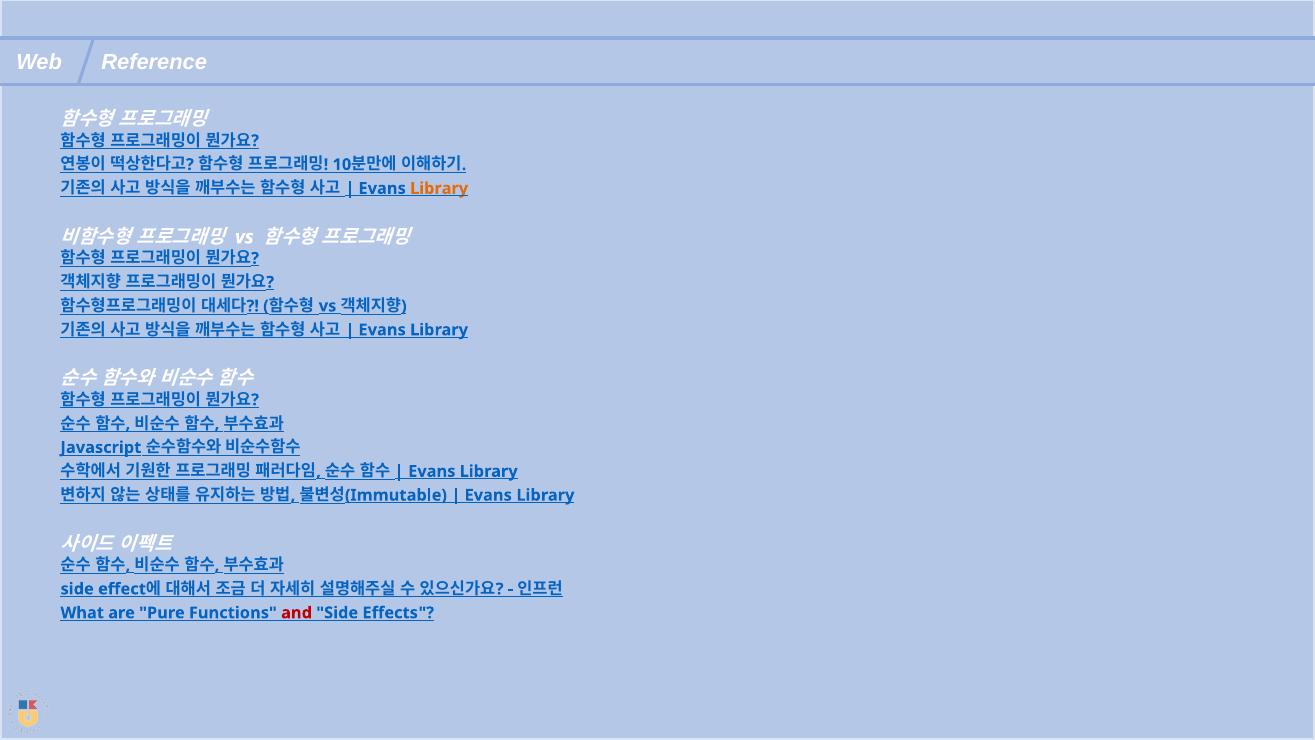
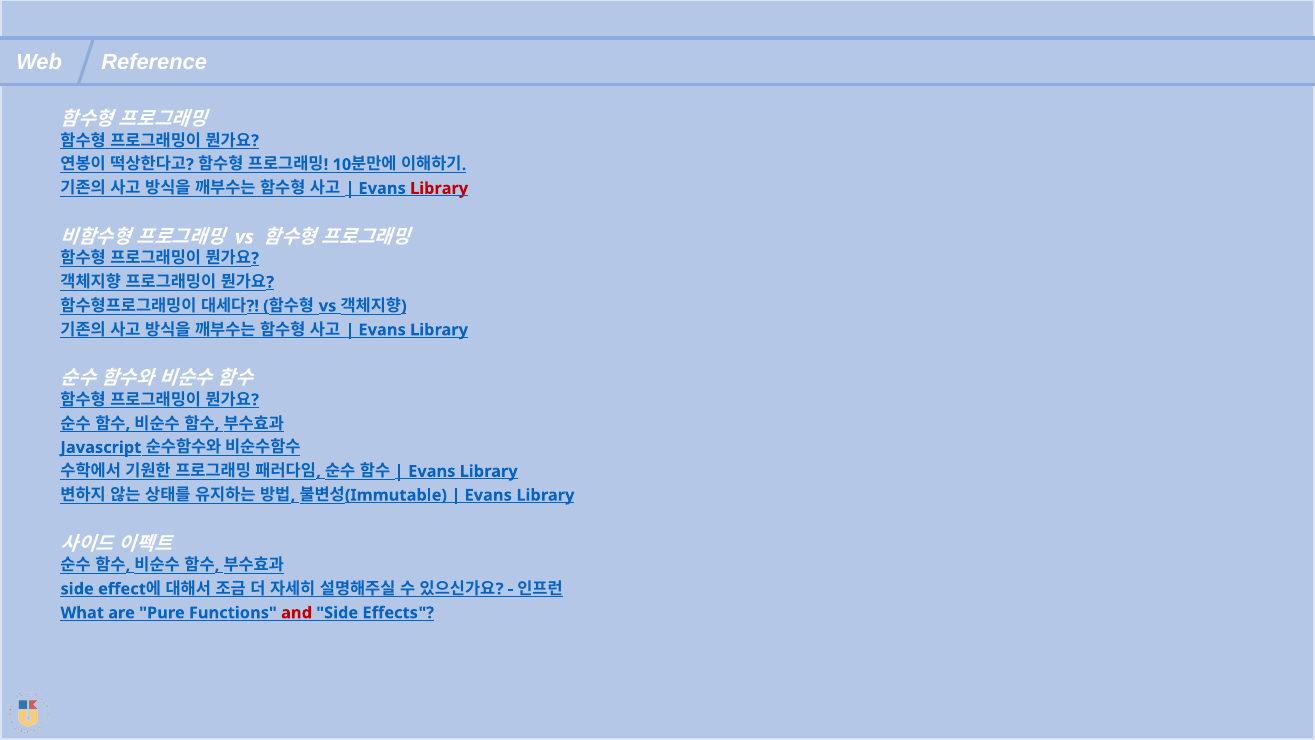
Library colour: orange -> red (439, 188)
